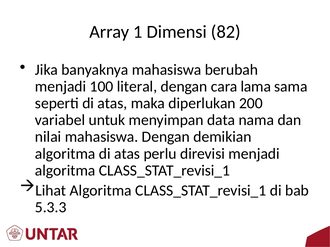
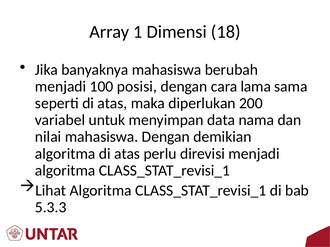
82: 82 -> 18 (226, 32)
literal: literal -> posisi (137, 87)
